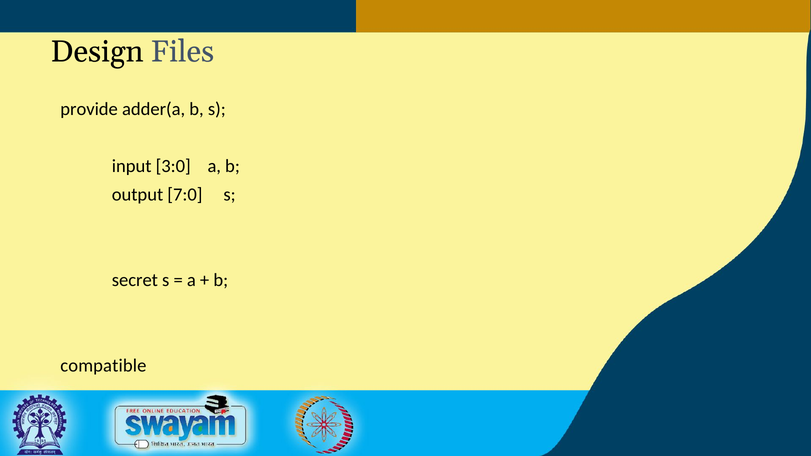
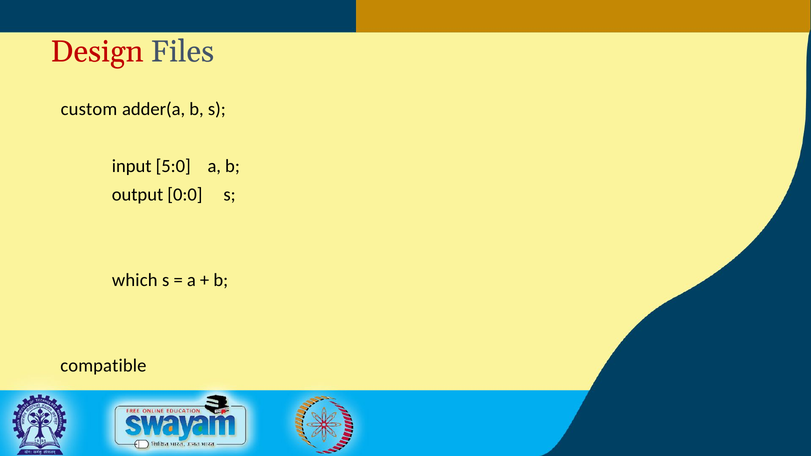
Design colour: black -> red (97, 52)
provide: provide -> custom (89, 109)
3:0: 3:0 -> 5:0 (173, 166)
7:0: 7:0 -> 0:0 (185, 195)
secret: secret -> which (135, 280)
